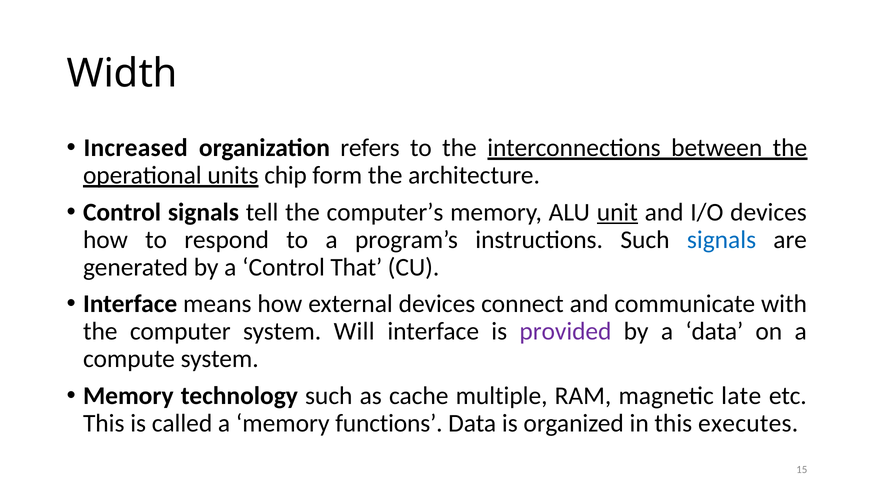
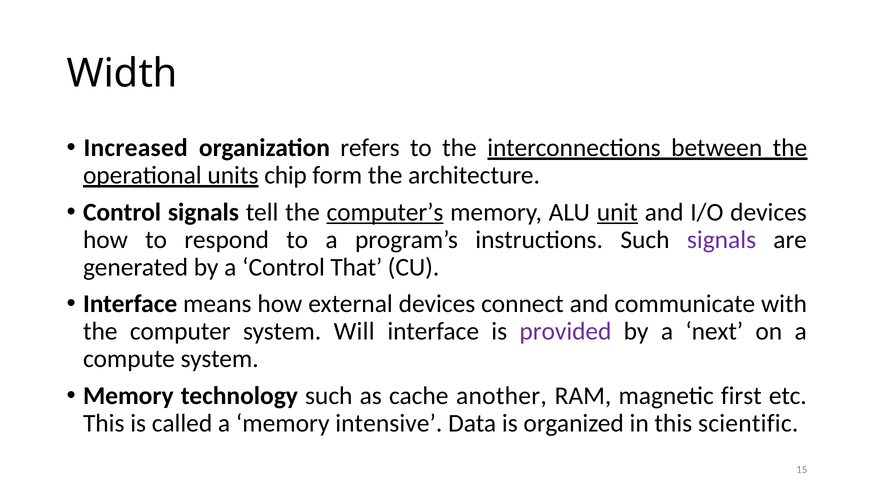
computer’s underline: none -> present (385, 212)
signals colour: blue -> purple (722, 239)
a data: data -> next (714, 331)
multiple: multiple -> another (501, 395)
late: late -> first (741, 395)
functions: functions -> intensive (389, 423)
executes: executes -> scientific (748, 423)
